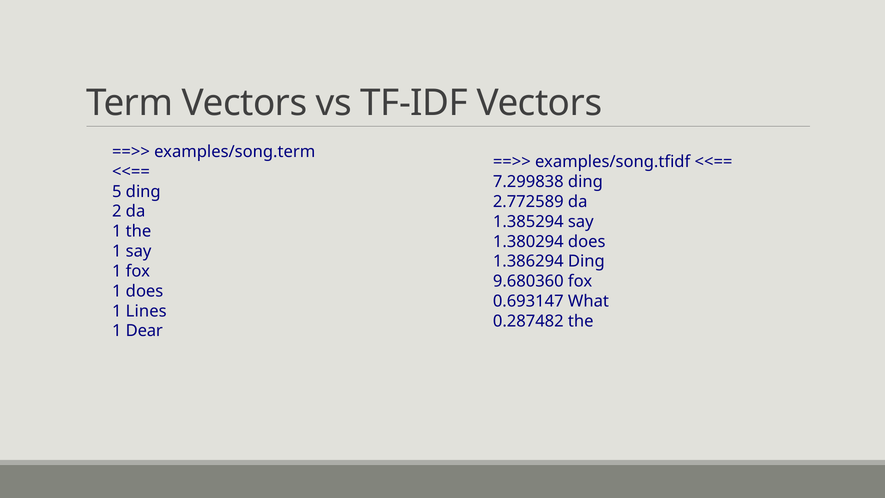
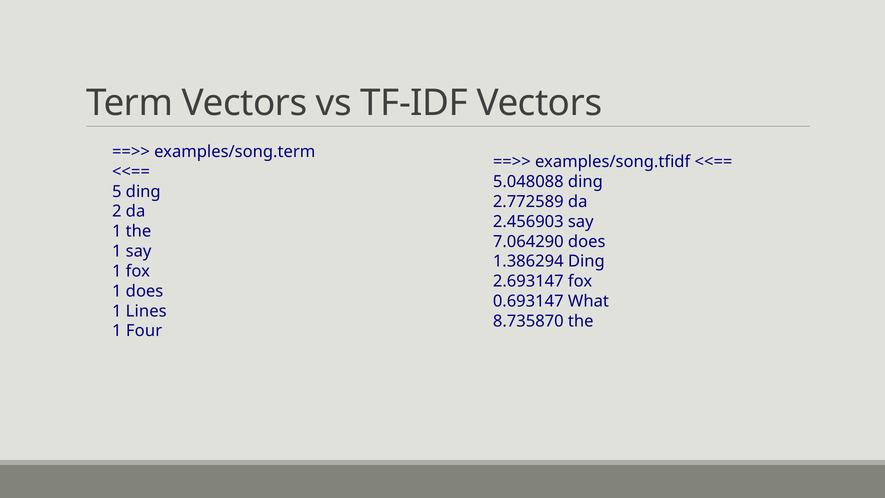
7.299838: 7.299838 -> 5.048088 (528, 182)
1.385294: 1.385294 -> 2.456903 (528, 222)
1.380294: 1.380294 -> 7.064290 (528, 241)
9.680360: 9.680360 -> 2.693147 (528, 281)
0.287482: 0.287482 -> 8.735870 (528, 321)
Dear: Dear -> Four (144, 331)
